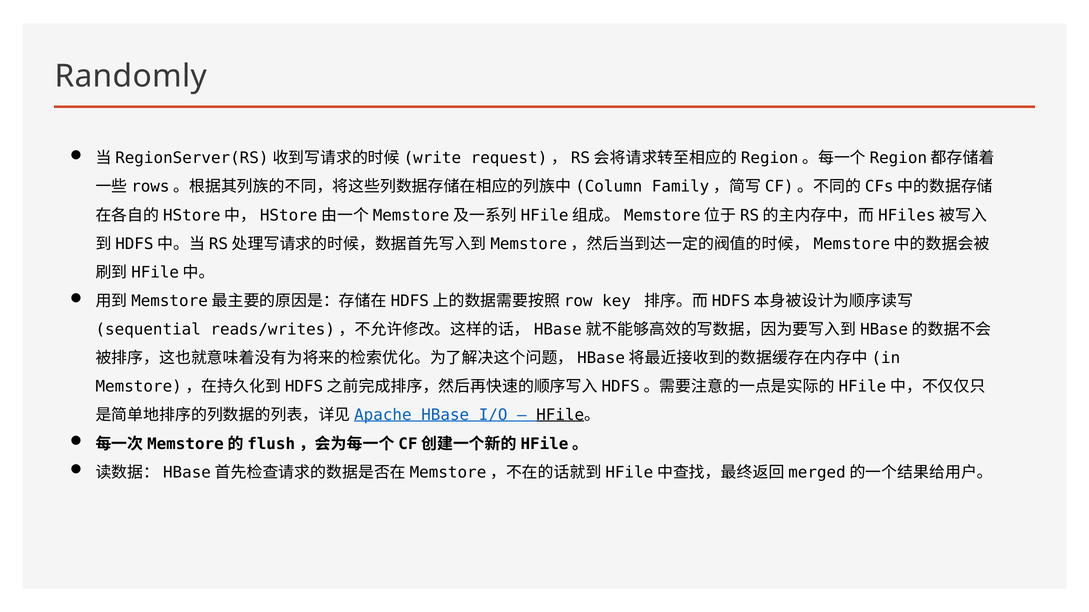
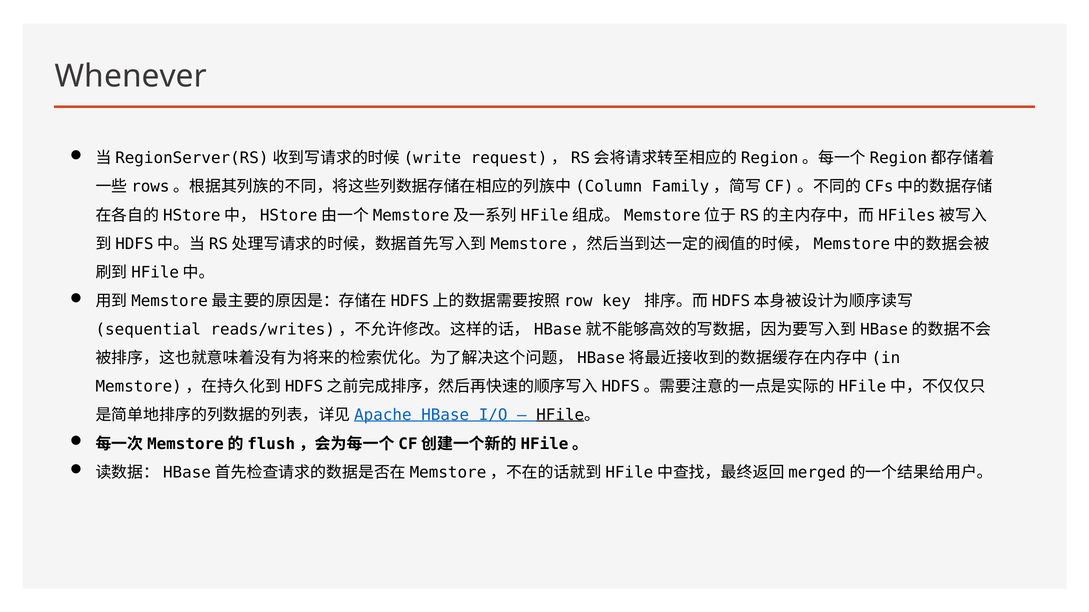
Randomly: Randomly -> Whenever (131, 76)
